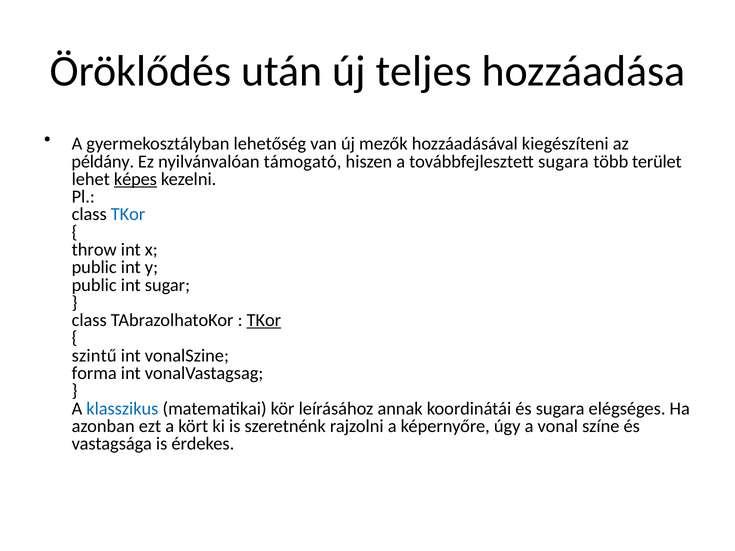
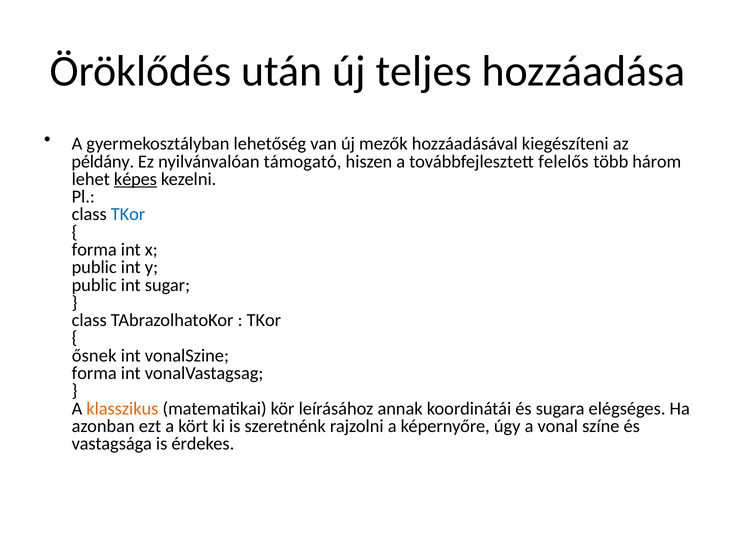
továbbfejlesztett sugara: sugara -> felelős (563, 162)
terület: terület -> három (657, 162)
throw: throw -> forma (94, 250)
TKor underline: present -> none (264, 320)
szintű: szintű -> ősnek (94, 356)
klasszikus colour: blue -> orange (122, 409)
